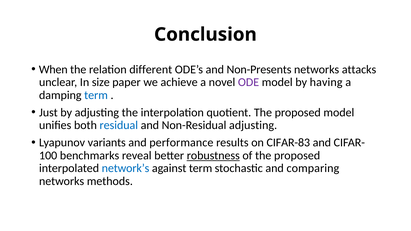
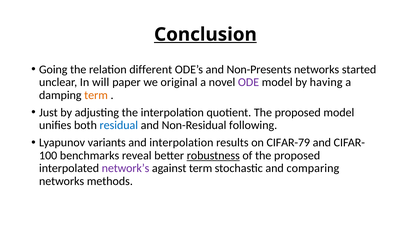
Conclusion underline: none -> present (205, 35)
When: When -> Going (53, 69)
attacks: attacks -> started (359, 69)
size: size -> will (101, 82)
achieve: achieve -> original (179, 82)
term colour: blue -> orange (96, 95)
Non-Residual adjusting: adjusting -> following (253, 125)
and performance: performance -> interpolation (181, 143)
CIFAR-83: CIFAR-83 -> CIFAR-79 (288, 143)
network’s colour: blue -> purple (126, 169)
